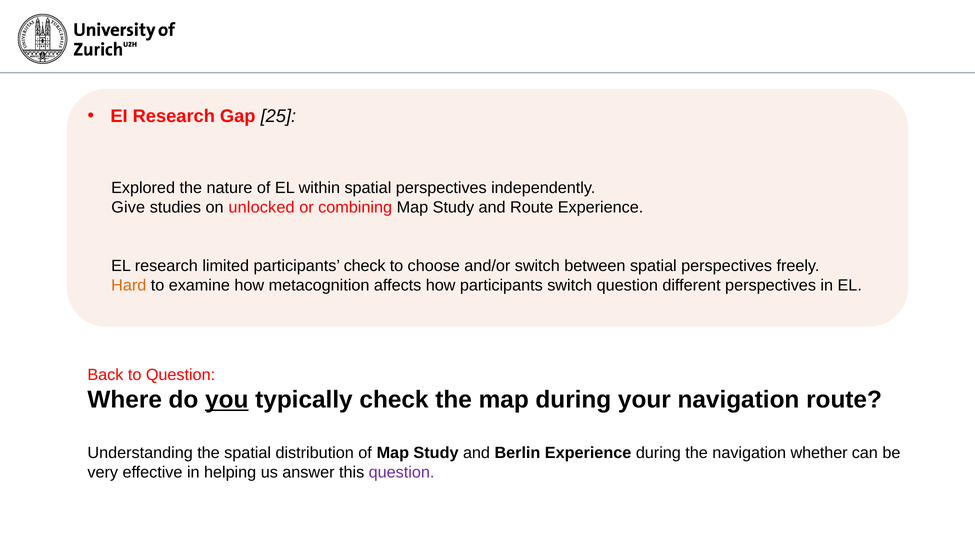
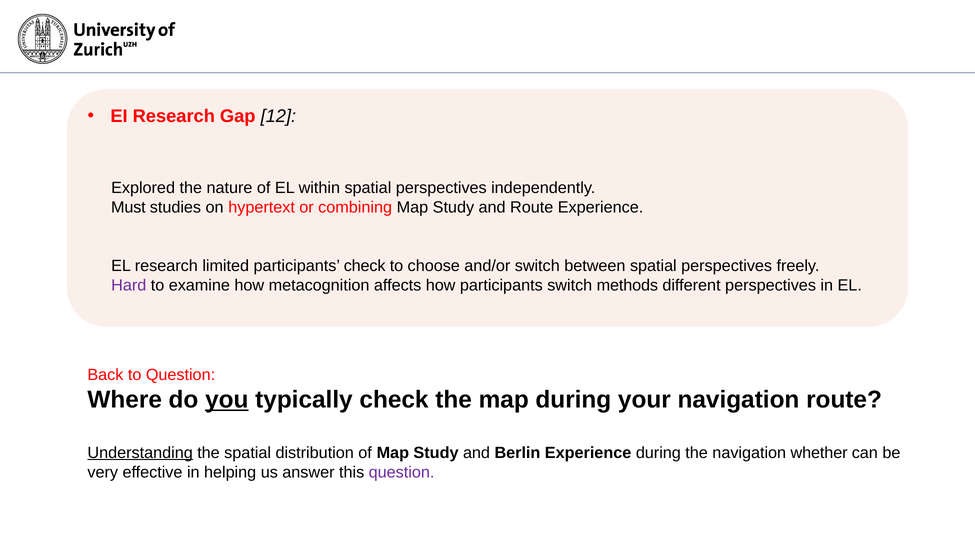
25: 25 -> 12 (278, 116)
Give: Give -> Must (128, 207)
unlocked: unlocked -> hypertext (262, 207)
Hard colour: orange -> purple (129, 285)
switch question: question -> methods (627, 285)
Understanding underline: none -> present (140, 453)
